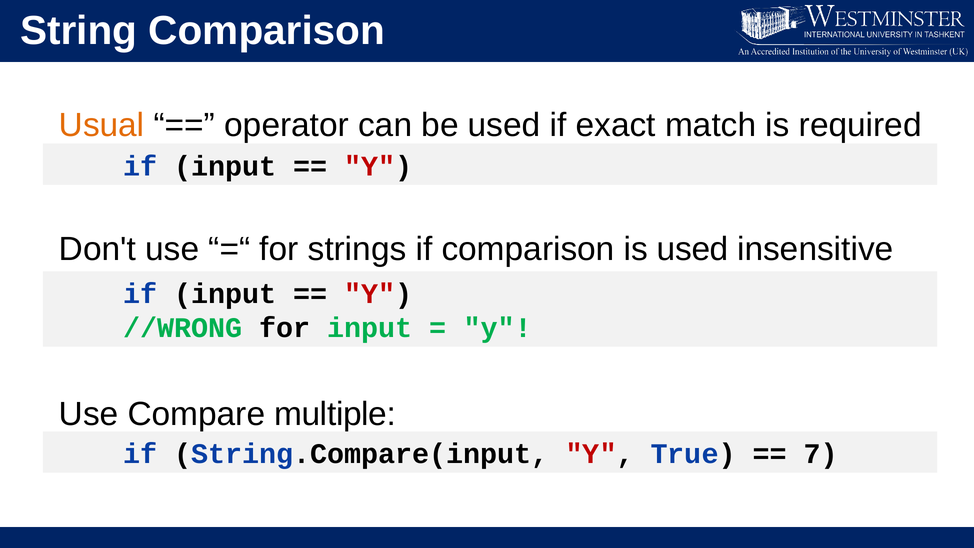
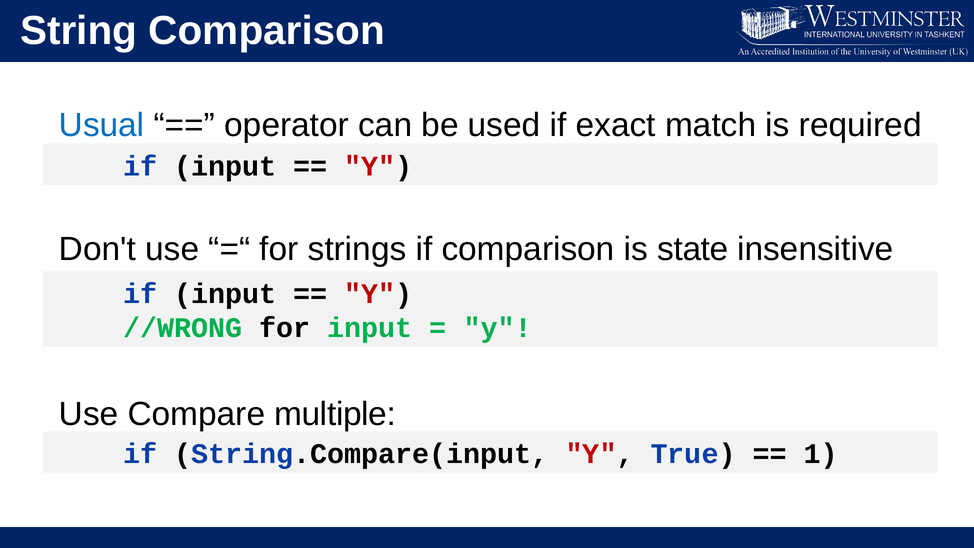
Usual colour: orange -> blue (102, 125)
is used: used -> state (693, 249)
7: 7 -> 1 (821, 454)
